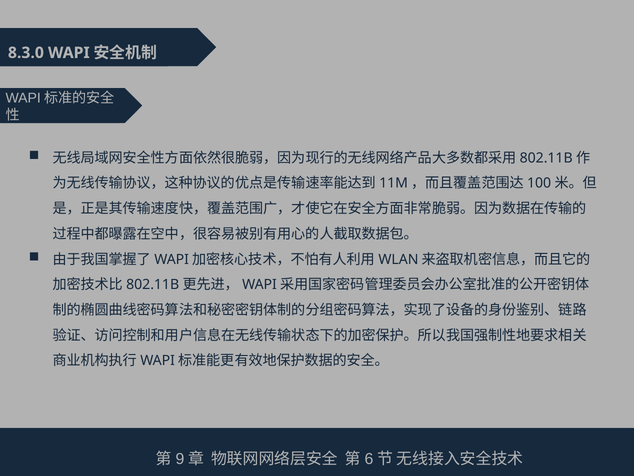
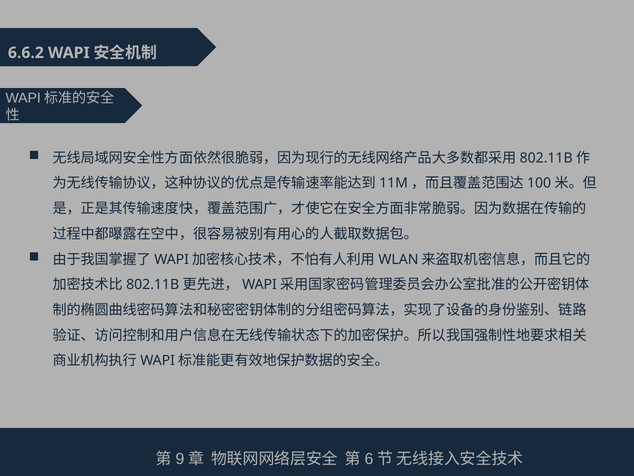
8.3.0: 8.3.0 -> 6.6.2 (26, 53)
